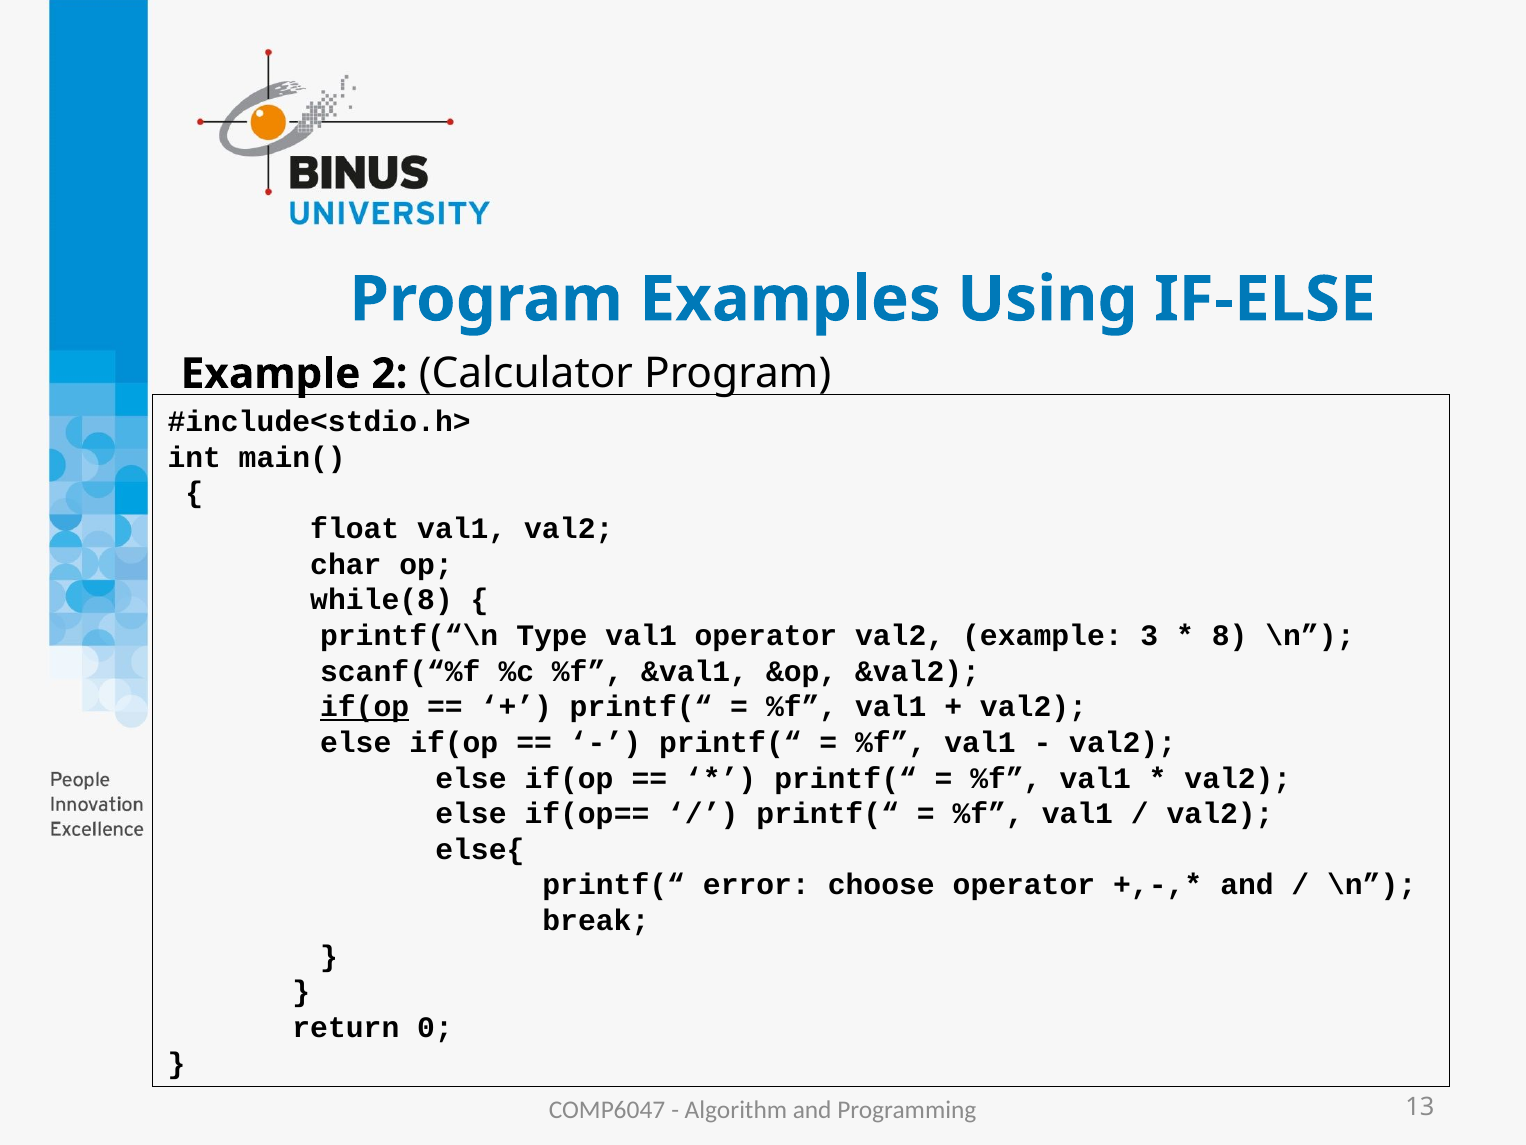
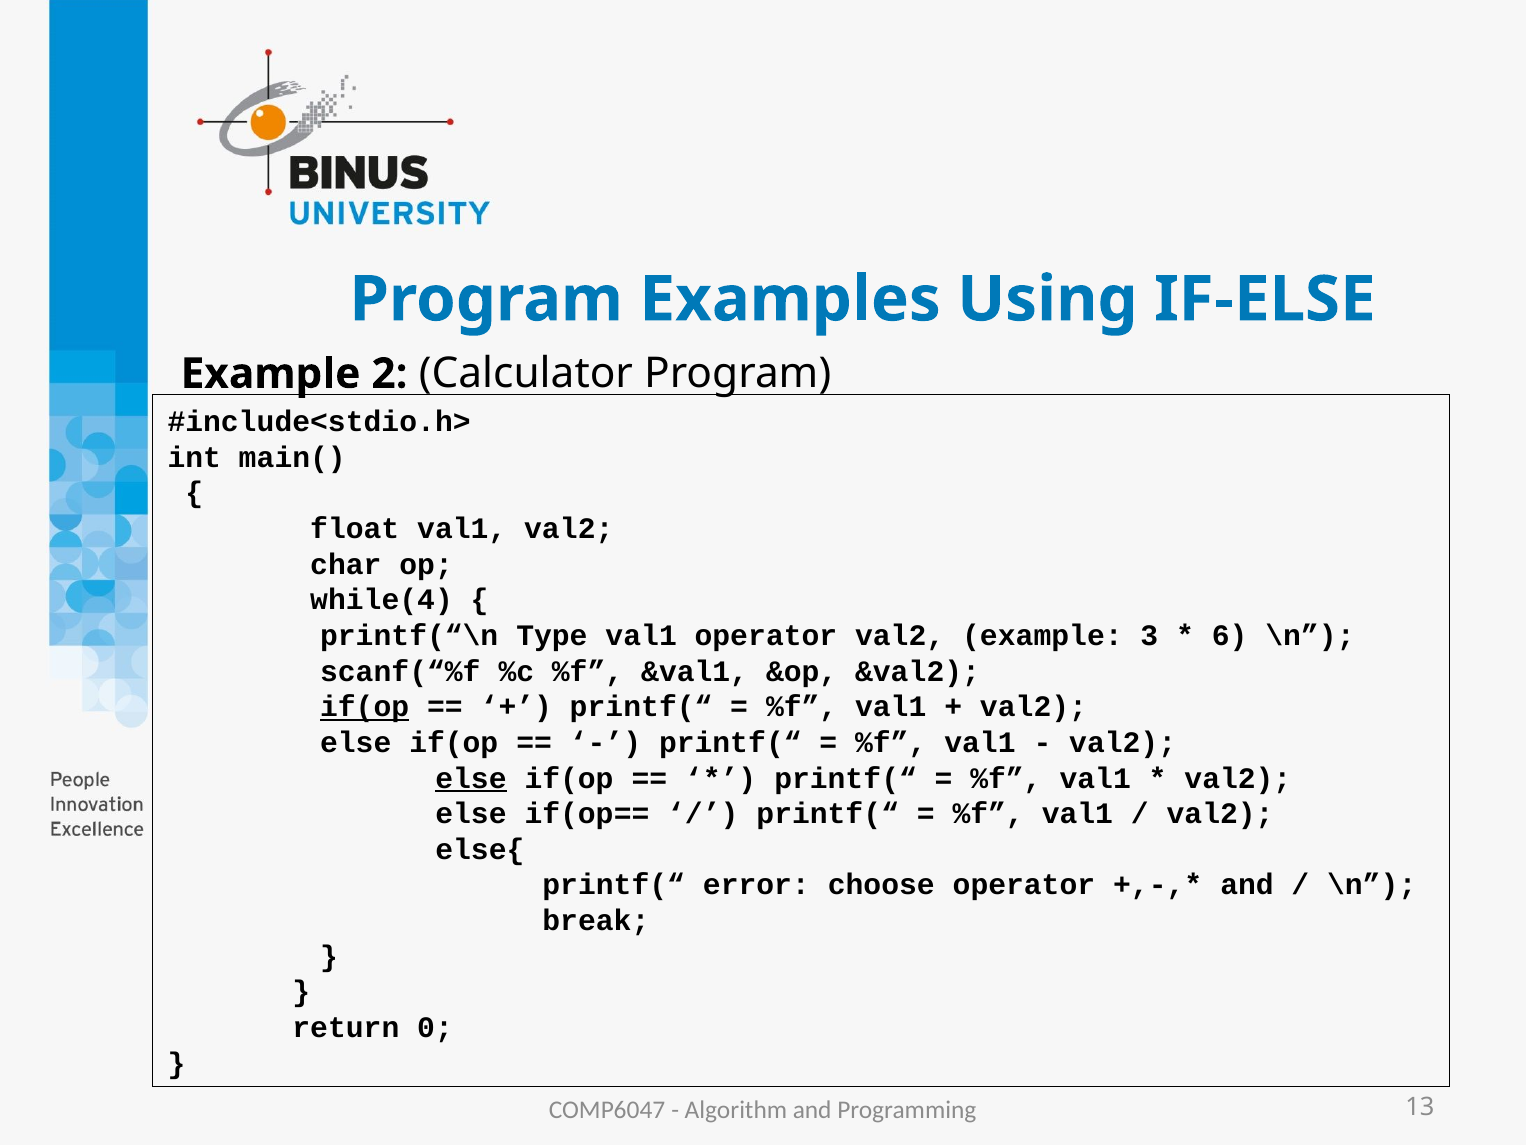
while(8: while(8 -> while(4 (382, 600)
8: 8 -> 6 (1230, 635)
else underline: none -> present (471, 778)
